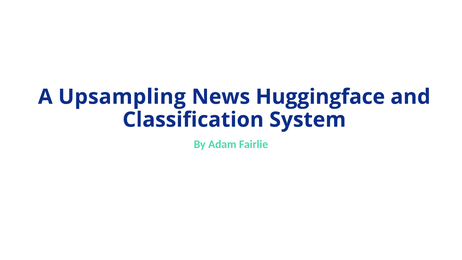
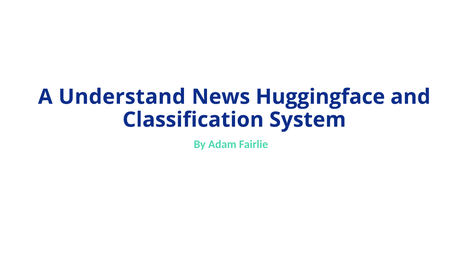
Upsampling: Upsampling -> Understand (122, 97)
